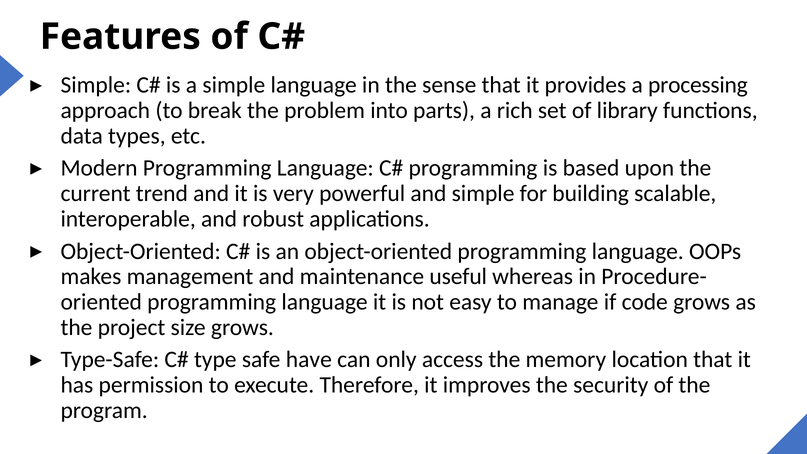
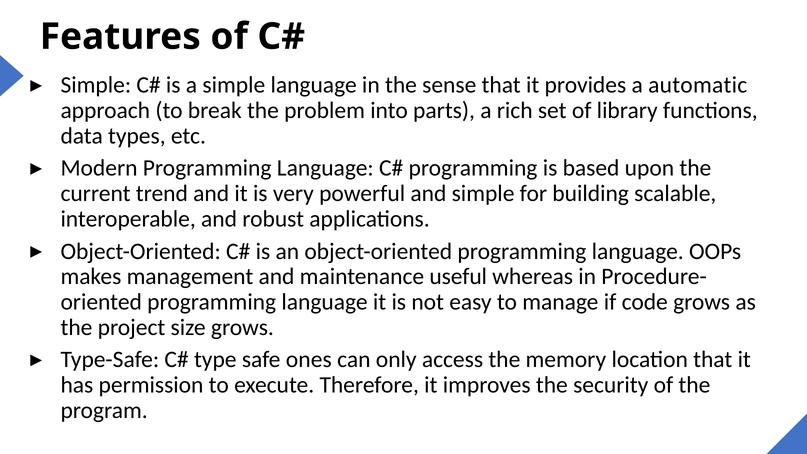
processing: processing -> automatic (698, 85)
have: have -> ones (309, 360)
